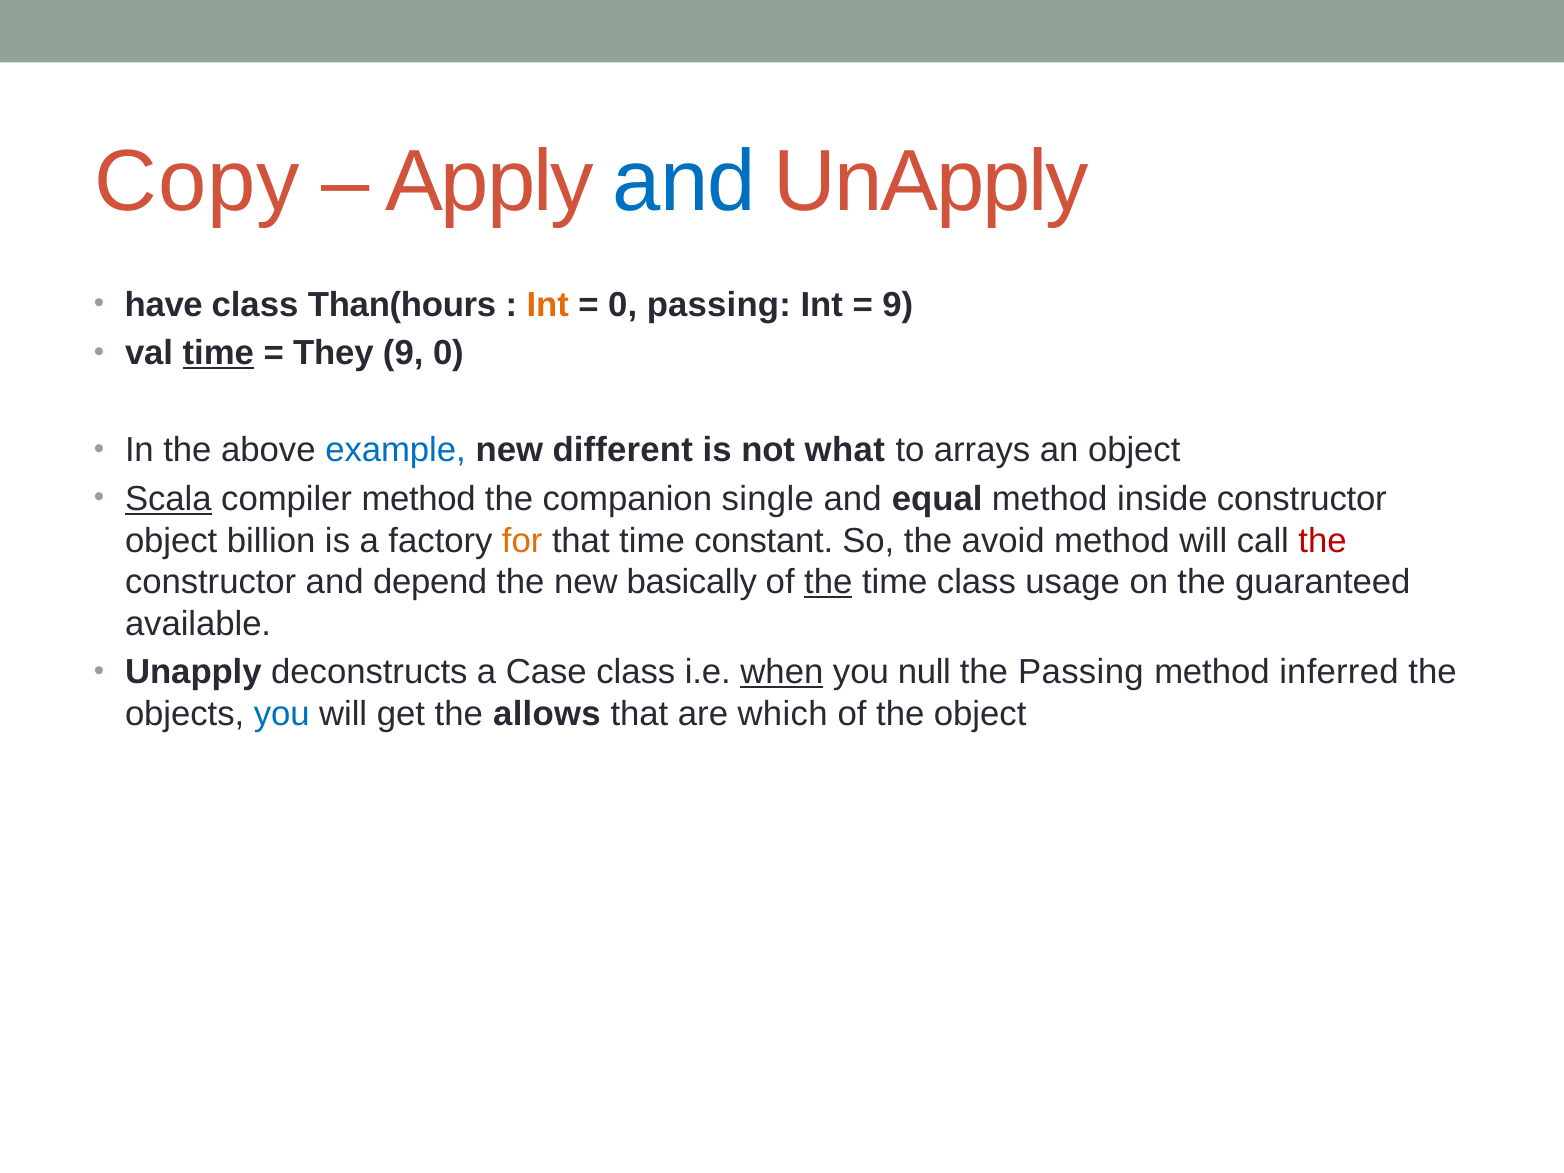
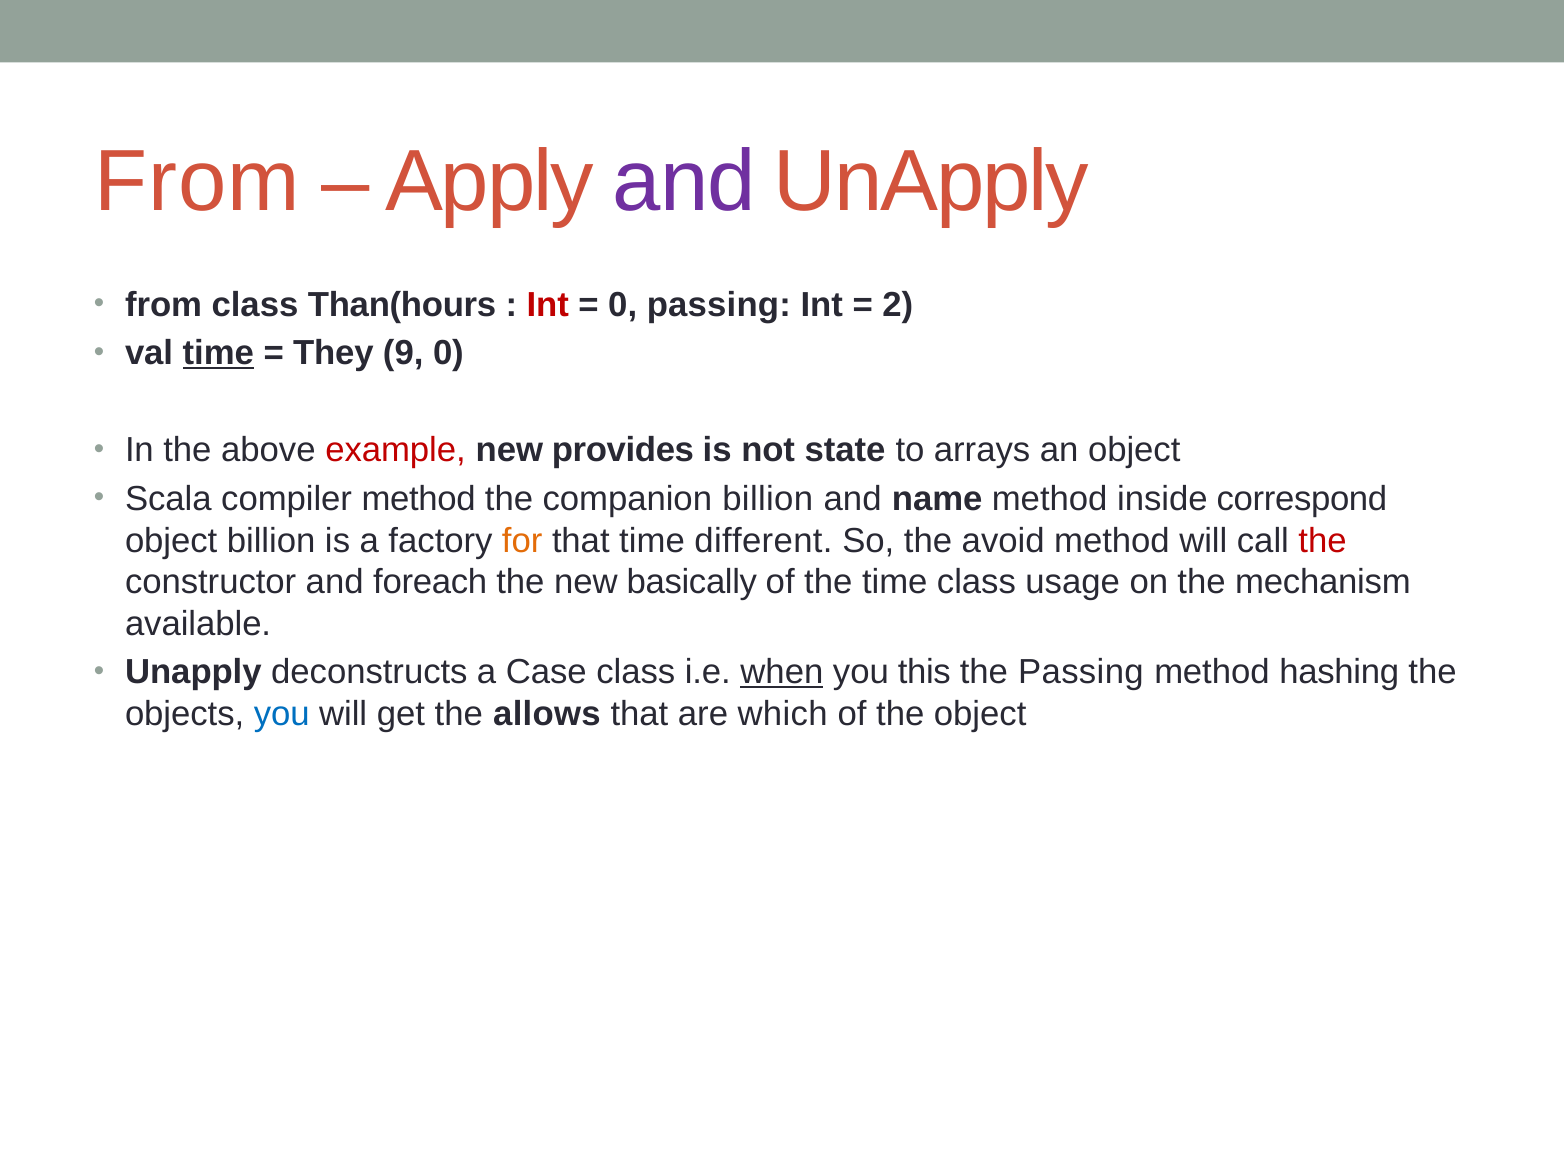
Copy: Copy -> From (198, 182)
and colour: blue -> purple (684, 182)
have: have -> from (164, 305)
Int colour: orange -> red (548, 305)
9: 9 -> 2 (898, 305)
example colour: blue -> red (396, 450)
different: different -> provides (623, 450)
what: what -> state (845, 450)
Scala underline: present -> none (168, 499)
companion single: single -> billion (768, 499)
equal: equal -> name (937, 499)
inside constructor: constructor -> correspond (1302, 499)
constant: constant -> different (763, 541)
depend: depend -> foreach (430, 582)
the underline: present -> none (828, 582)
guaranteed: guaranteed -> mechanism (1323, 582)
null: null -> this (924, 673)
inferred: inferred -> hashing (1339, 673)
